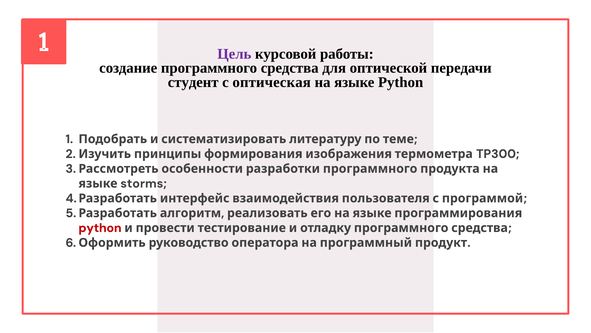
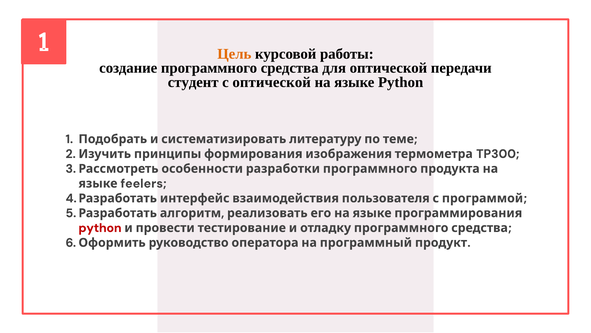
Цель colour: purple -> orange (234, 54)
с оптическая: оптическая -> оптической (272, 82)
storms: storms -> feelers (144, 183)
